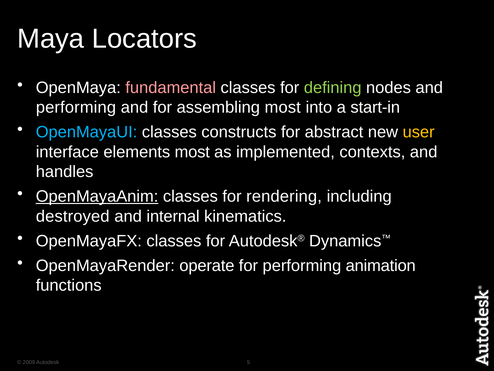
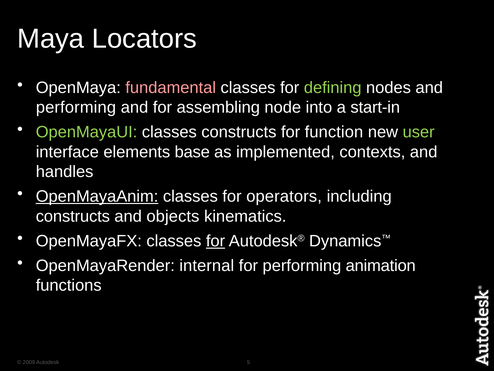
assembling most: most -> node (283, 107)
OpenMayaUI colour: light blue -> light green (87, 132)
abstract: abstract -> function (334, 132)
user colour: yellow -> light green (419, 132)
elements most: most -> base (192, 152)
rendering: rendering -> operators (284, 196)
destroyed: destroyed -> constructs (73, 216)
internal: internal -> objects (173, 216)
for underline: none -> present (216, 241)
operate: operate -> internal (207, 265)
